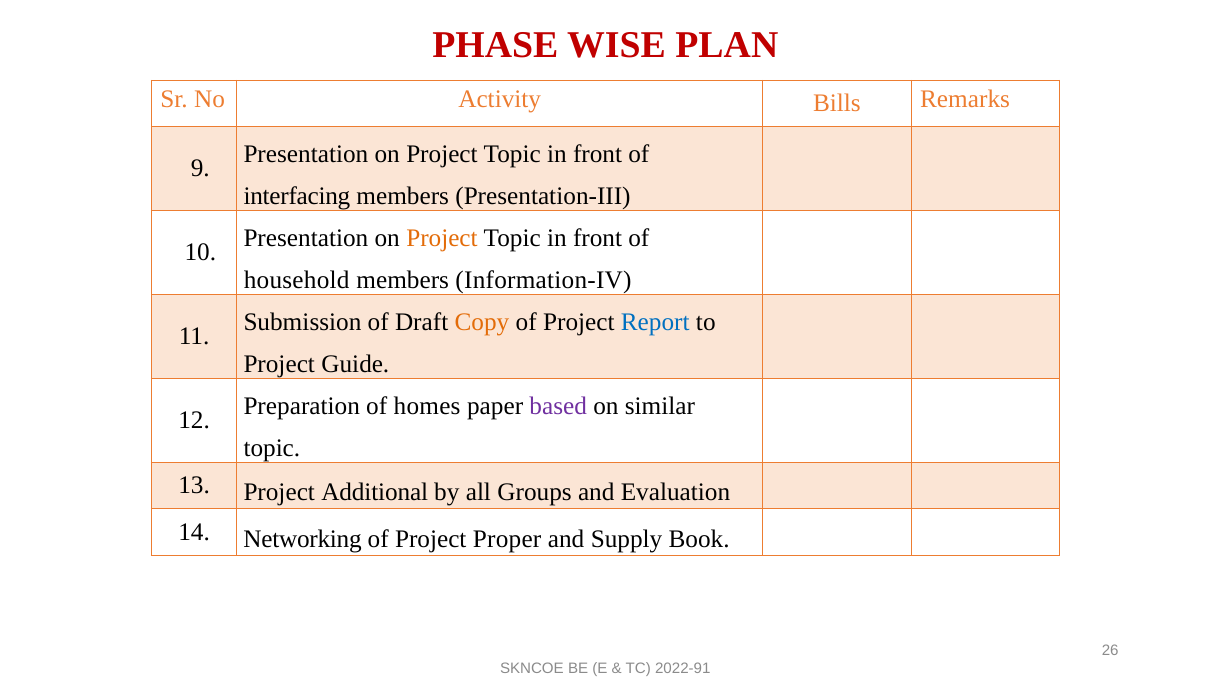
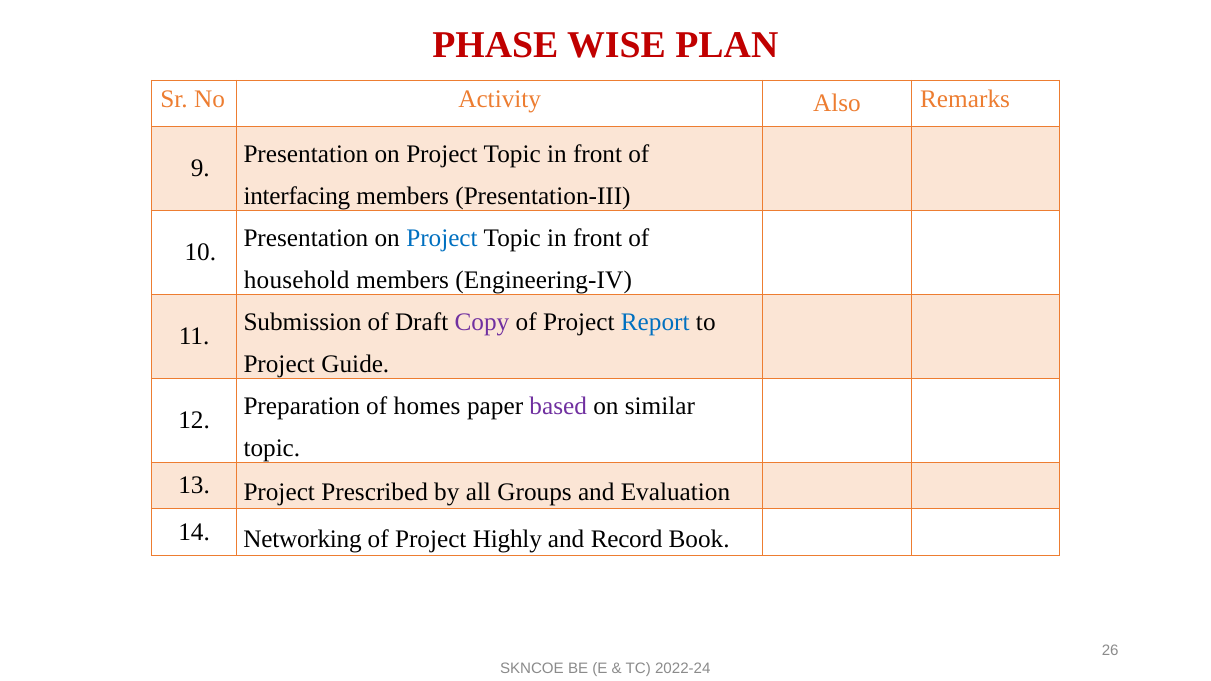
Bills: Bills -> Also (837, 104)
Project colour: orange -> blue (442, 238)
Information-IV: Information-IV -> Engineering-IV (544, 280)
Copy colour: orange -> purple (482, 322)
Additional: Additional -> Prescribed (375, 493)
Proper: Proper -> Highly (507, 539)
Supply: Supply -> Record (627, 539)
2022-91: 2022-91 -> 2022-24 (683, 669)
